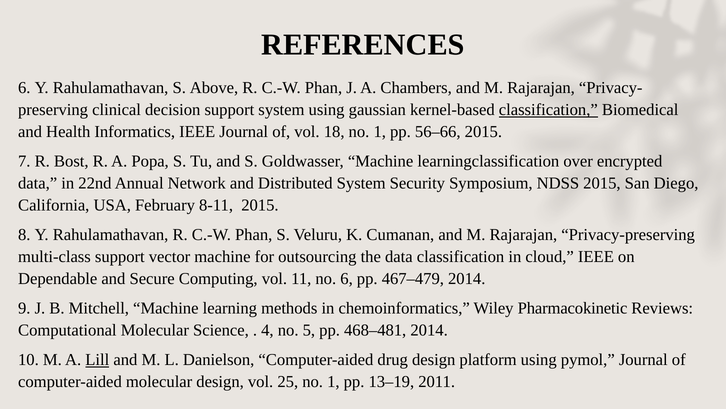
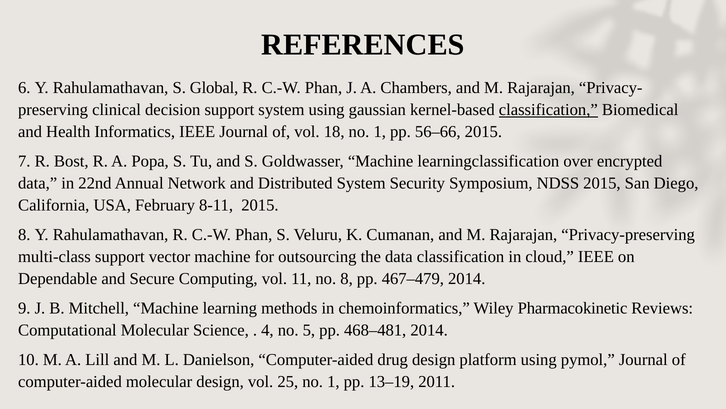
Above: Above -> Global (214, 88)
no 6: 6 -> 8 (347, 278)
Lill underline: present -> none (97, 359)
